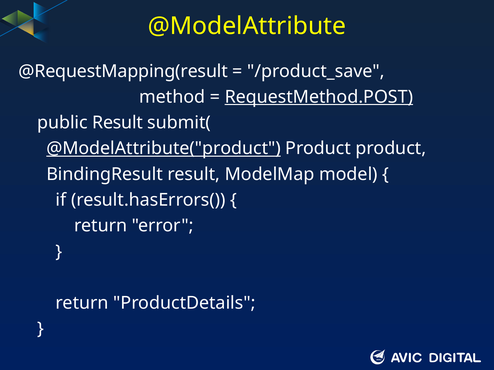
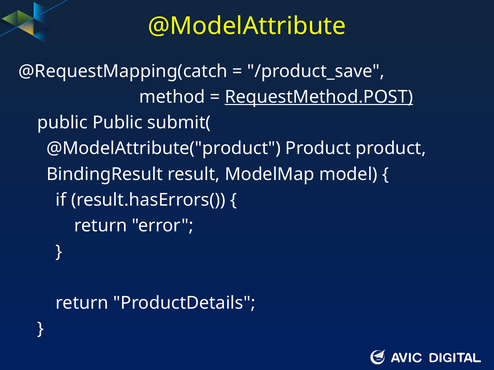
@RequestMapping(result: @RequestMapping(result -> @RequestMapping(catch (123, 71)
public Result: Result -> Public (118, 123)
@ModelAttribute("product underline: present -> none (164, 149)
